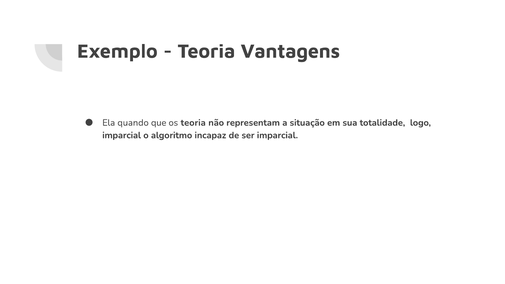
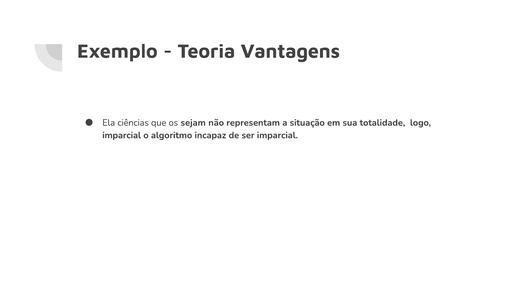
quando: quando -> ciências (133, 123)
os teoria: teoria -> sejam (193, 123)
